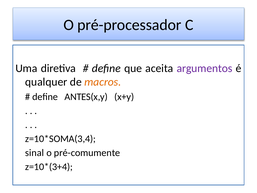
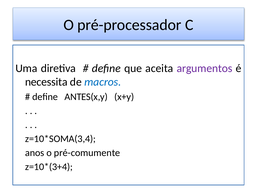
qualquer: qualquer -> necessita (46, 82)
macros colour: orange -> blue (103, 82)
sinal: sinal -> anos (35, 153)
